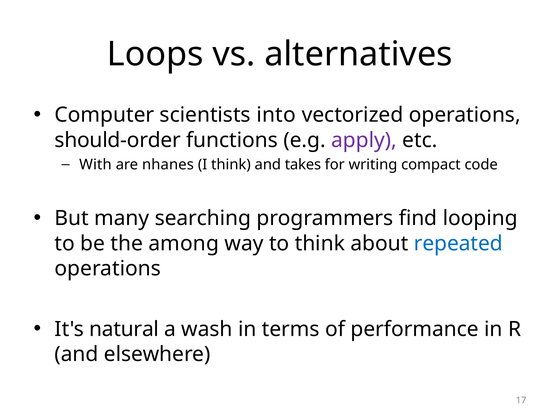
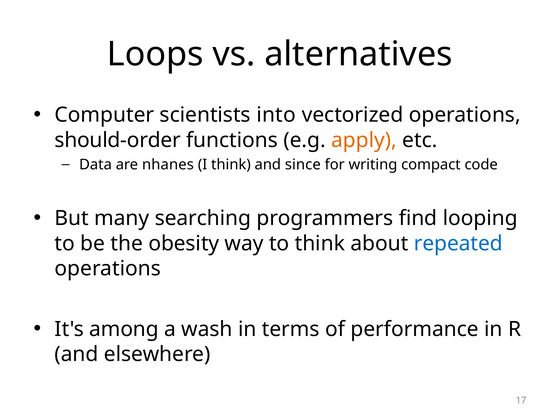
apply colour: purple -> orange (364, 140)
With: With -> Data (95, 165)
takes: takes -> since (303, 165)
among: among -> obesity (184, 243)
natural: natural -> among (124, 329)
